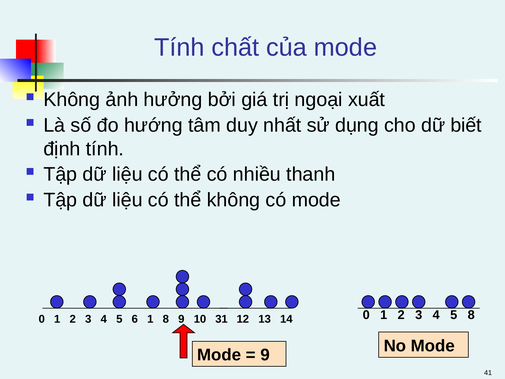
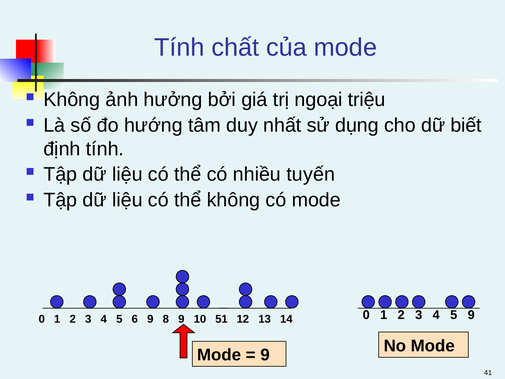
xuất: xuất -> triệu (367, 100)
thanh: thanh -> tuyến (311, 174)
5 8: 8 -> 9 (471, 315)
6 1: 1 -> 9 (150, 319)
31: 31 -> 51 (221, 319)
